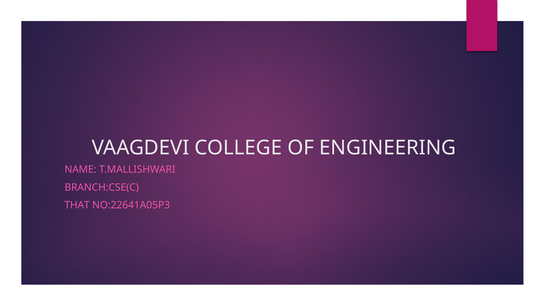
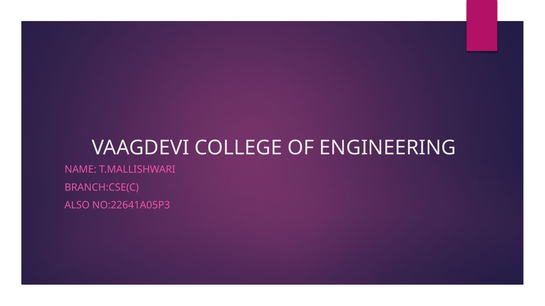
THAT: THAT -> ALSO (77, 206)
